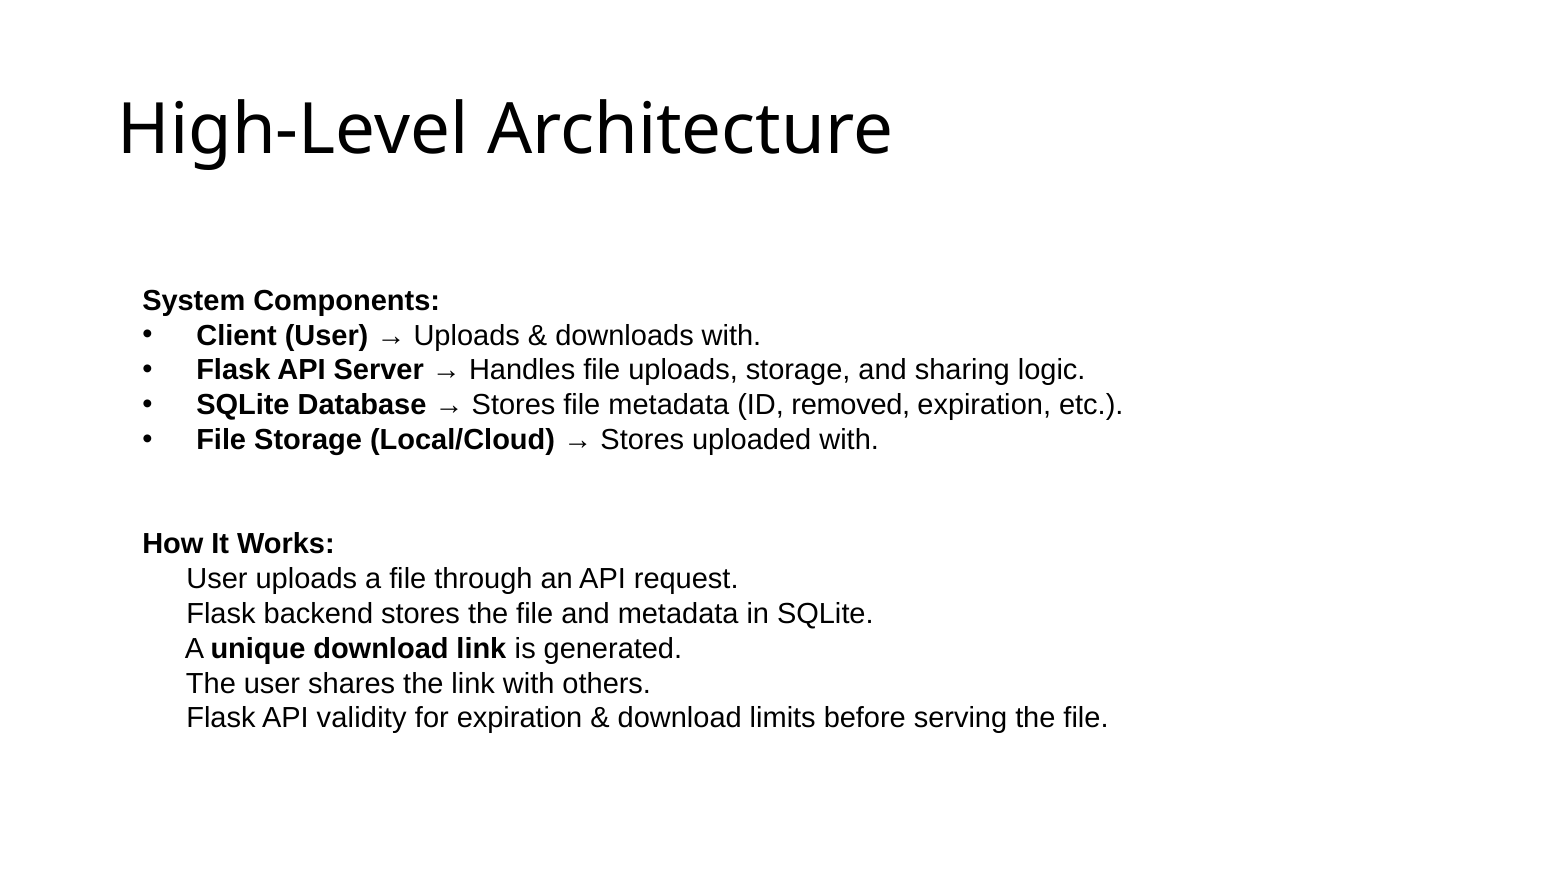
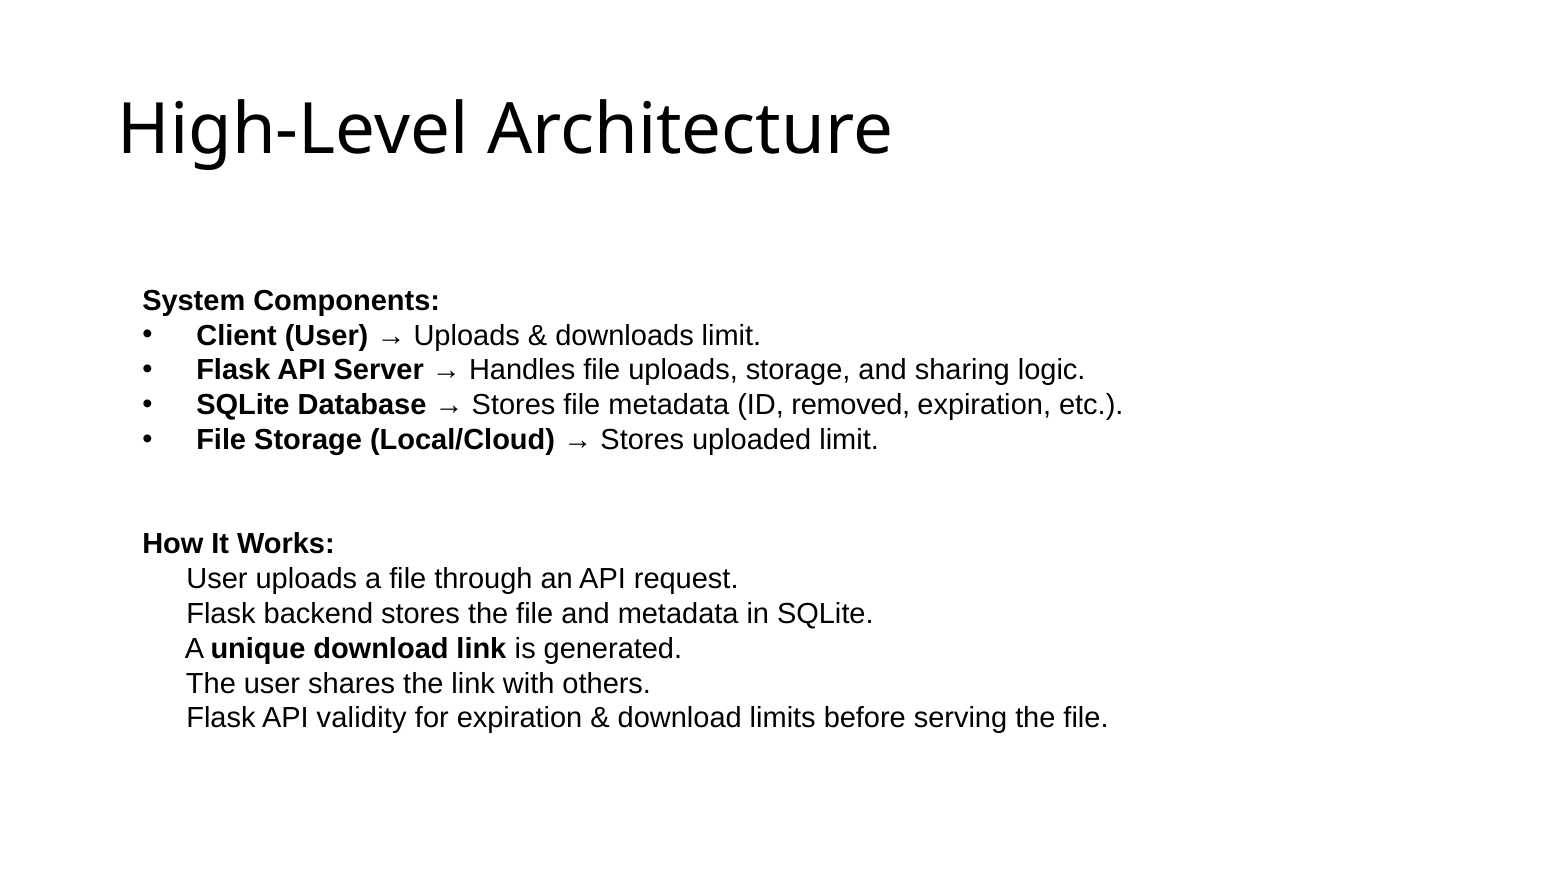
downloads with: with -> limit (731, 335)
uploaded with: with -> limit (849, 440)
